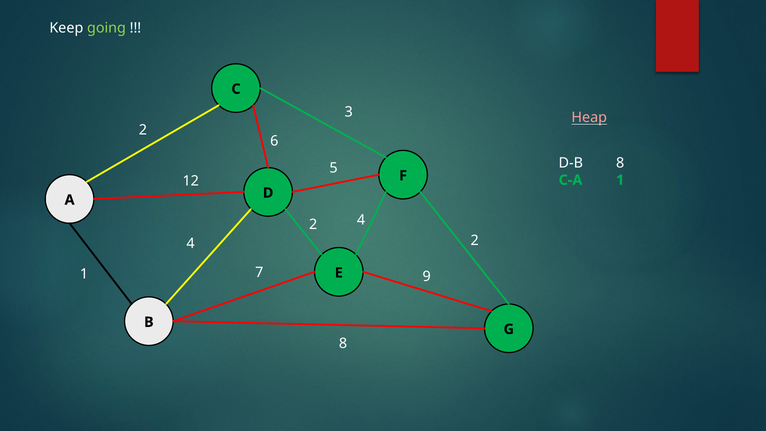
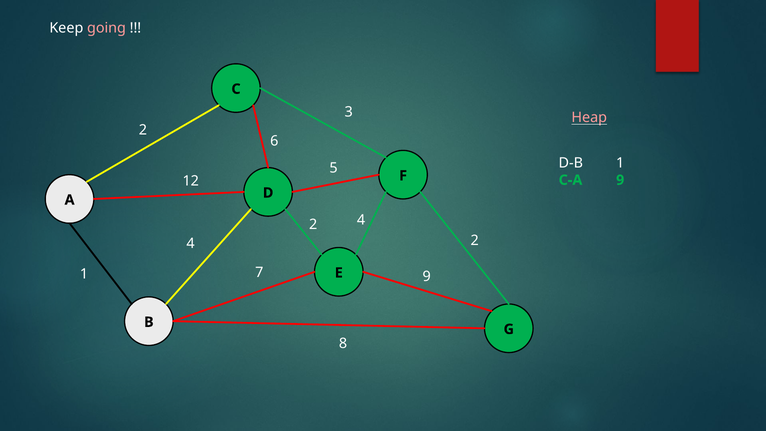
going colour: light green -> pink (106, 28)
D-B 8: 8 -> 1 (620, 163)
C-A 1: 1 -> 9 (620, 180)
